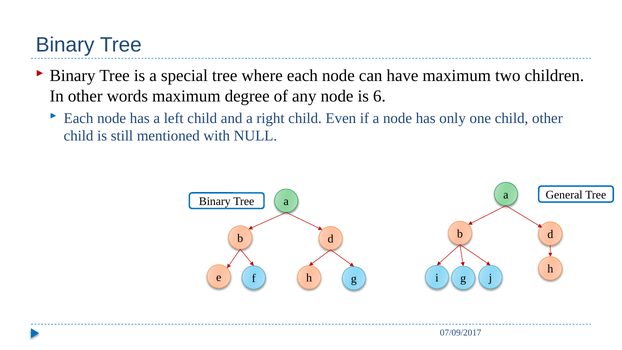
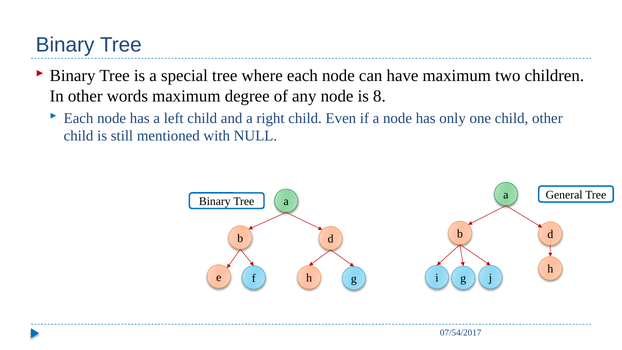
6: 6 -> 8 (379, 96)
07/09/2017: 07/09/2017 -> 07/54/2017 (461, 333)
